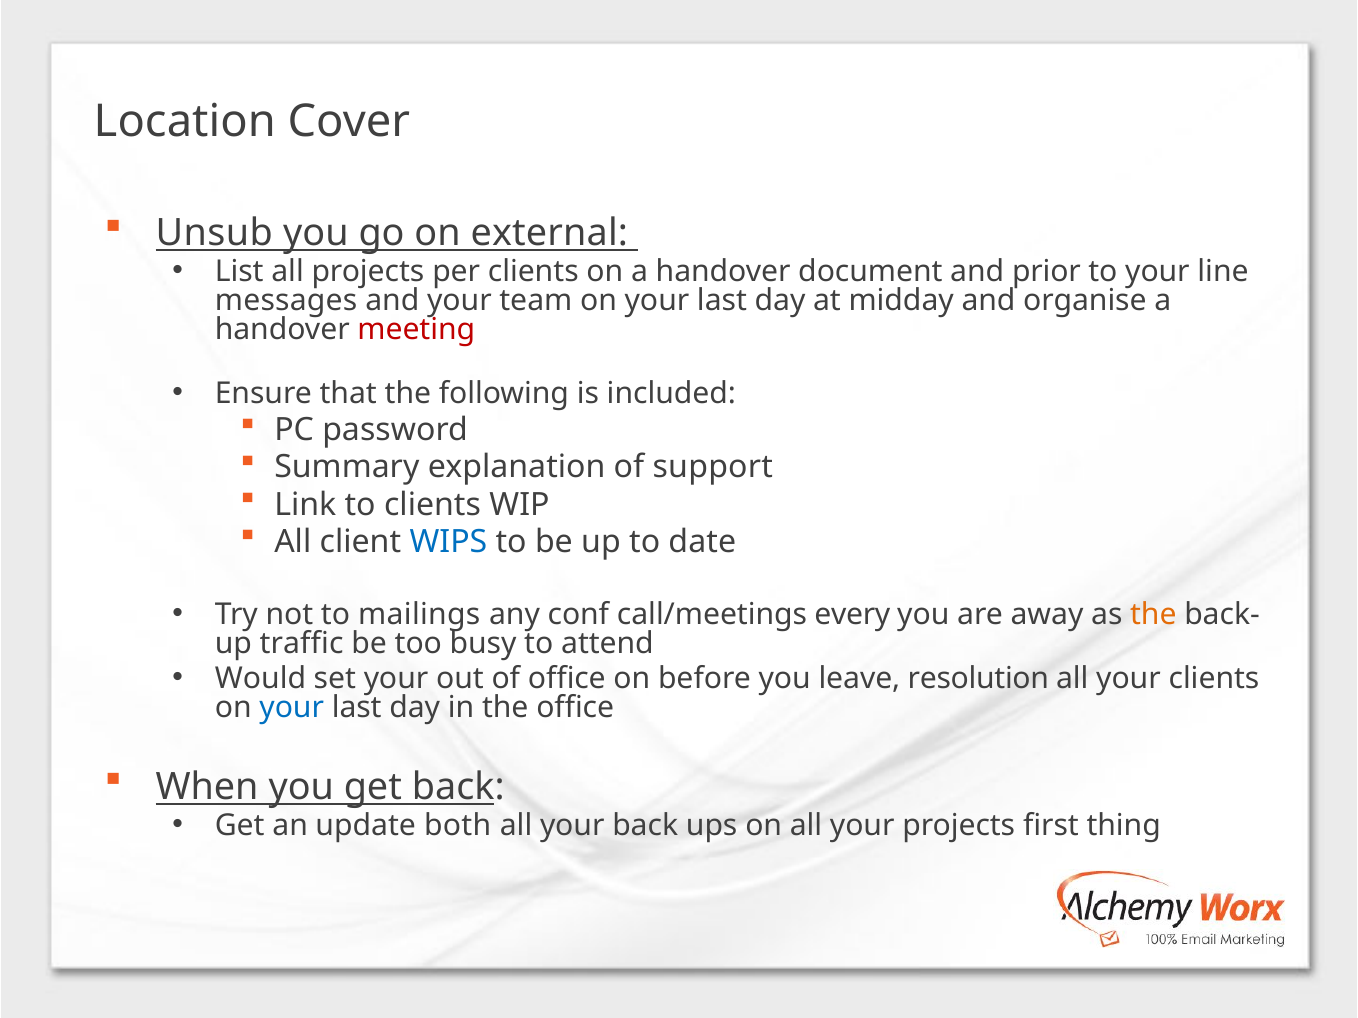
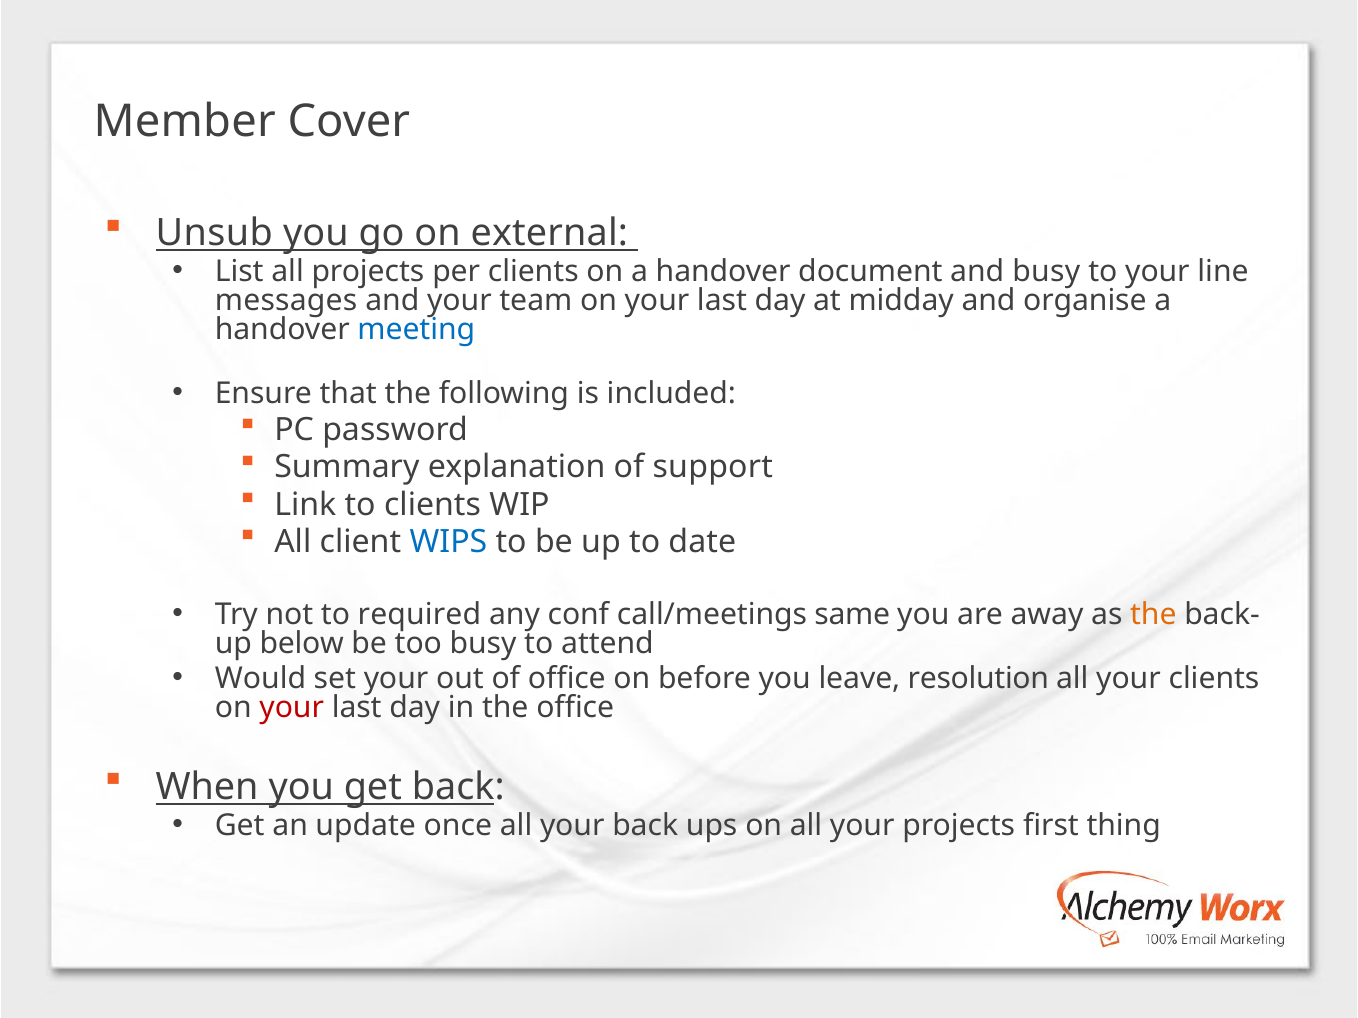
Location: Location -> Member (185, 122)
and prior: prior -> busy (1046, 272)
meeting colour: red -> blue (416, 330)
mailings: mailings -> required (419, 615)
every: every -> same (852, 615)
traffic: traffic -> below (302, 644)
your colour: blue -> red (292, 708)
both: both -> once (458, 826)
